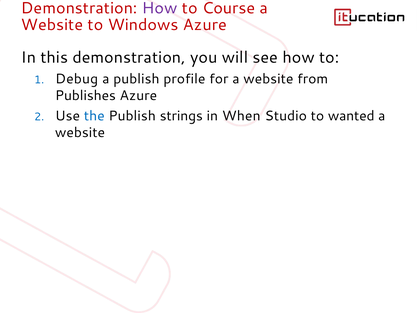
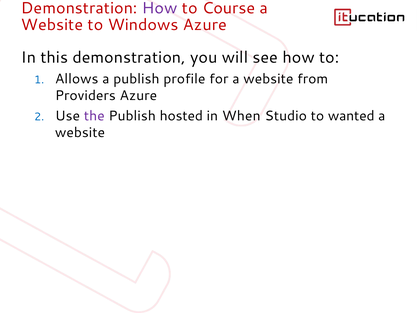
Debug: Debug -> Allows (77, 79)
Publishes: Publishes -> Providers (85, 96)
the colour: blue -> purple (94, 116)
strings: strings -> hosted (181, 116)
